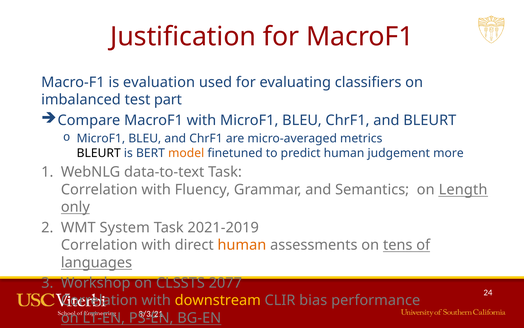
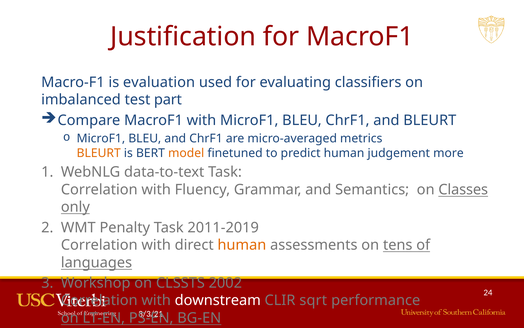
BLEURT colour: black -> orange (99, 153)
Length: Length -> Classes (463, 189)
System: System -> Penalty (125, 227)
2021-2019: 2021-2019 -> 2011-2019 (223, 227)
2077: 2077 -> 2002 (225, 283)
downstream colour: yellow -> white (218, 300)
bias: bias -> sqrt (313, 300)
